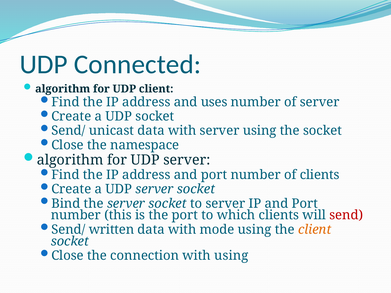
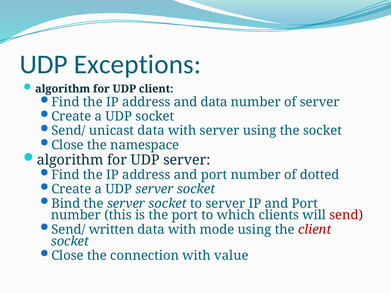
Connected: Connected -> Exceptions (138, 65)
and uses: uses -> data (214, 102)
of clients: clients -> dotted (320, 175)
client colour: orange -> red (315, 230)
with using: using -> value (231, 256)
